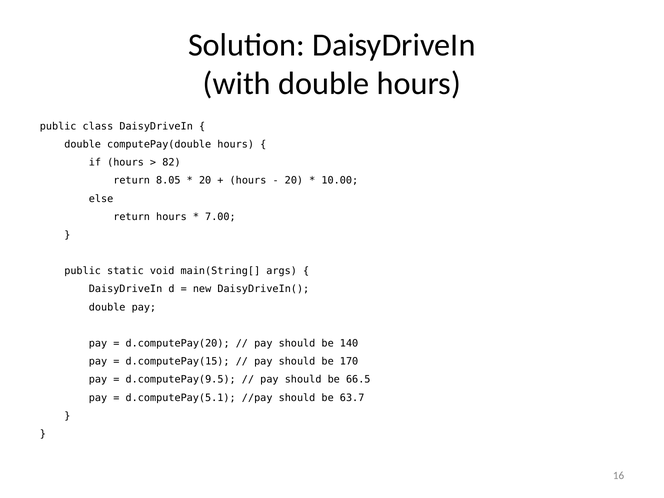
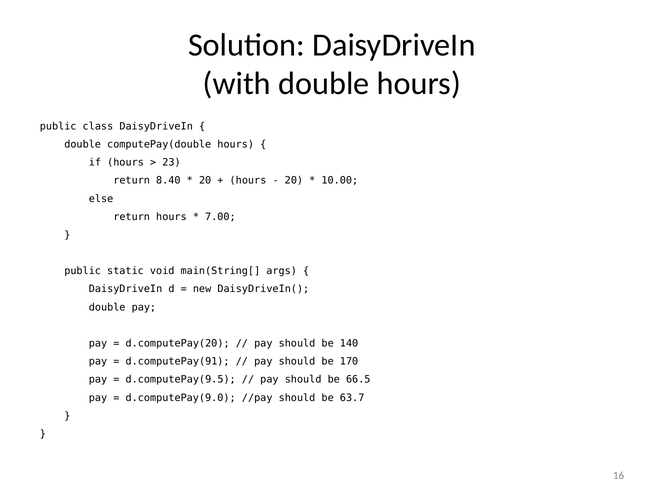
82: 82 -> 23 (171, 162)
8.05: 8.05 -> 8.40 (168, 181)
d.computePay(15: d.computePay(15 -> d.computePay(91 (178, 361)
d.computePay(5.1: d.computePay(5.1 -> d.computePay(9.0 (181, 398)
